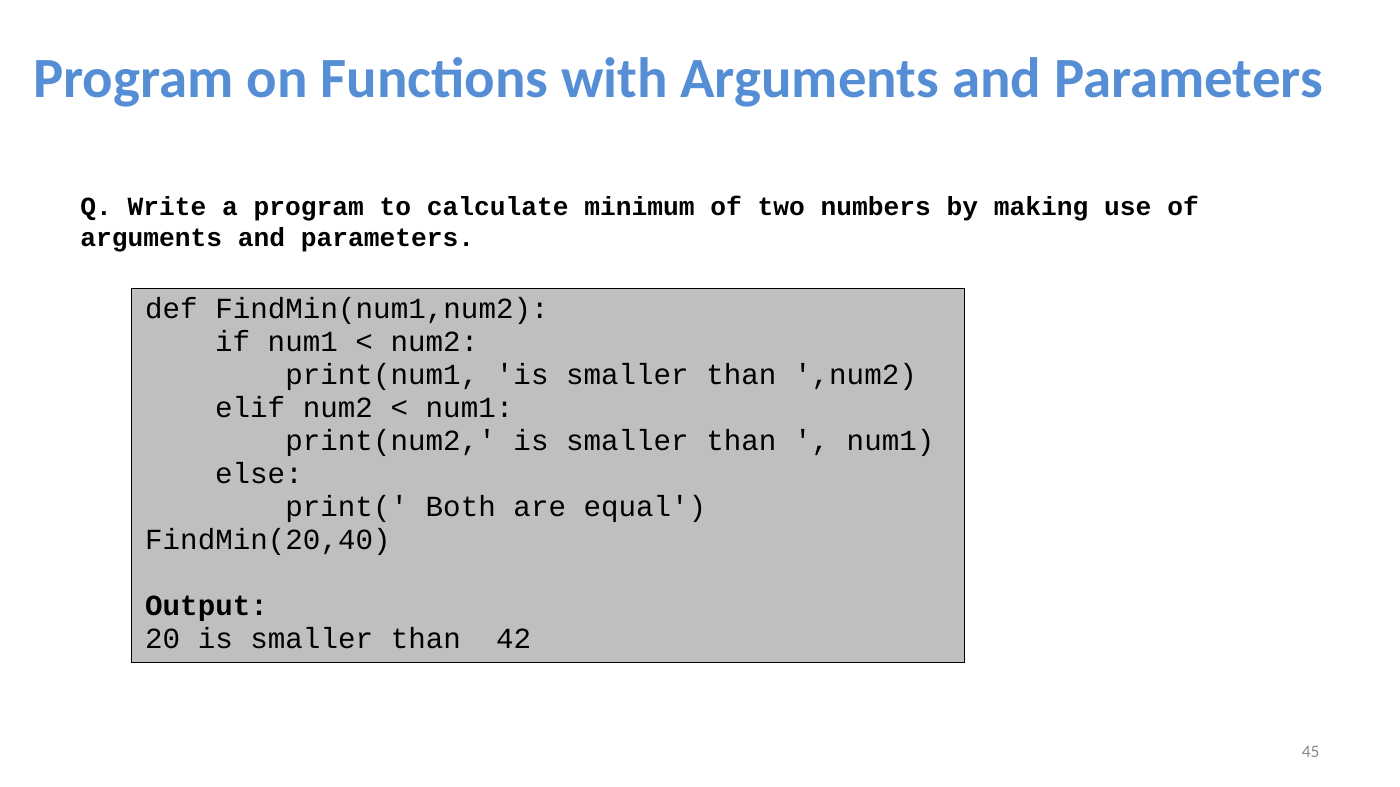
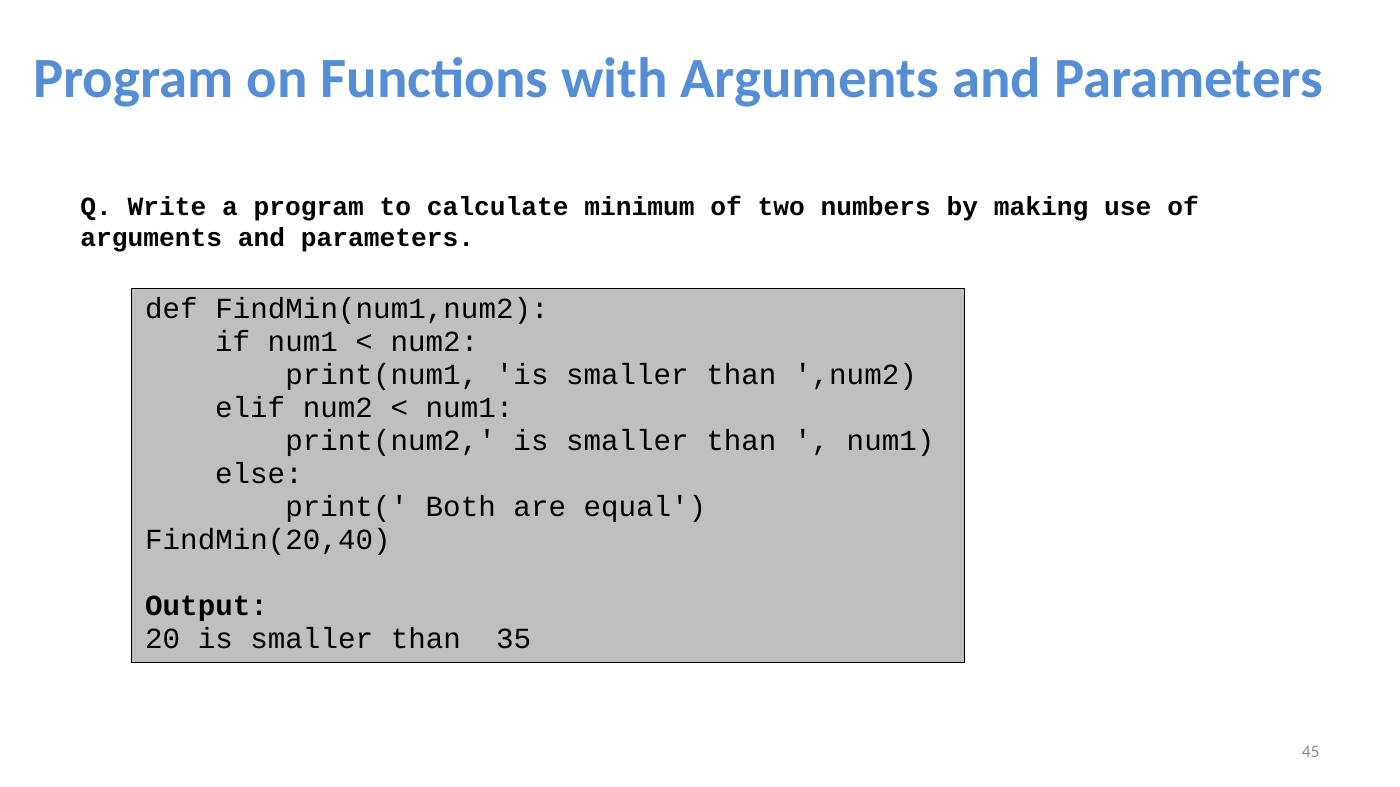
42: 42 -> 35 (514, 639)
